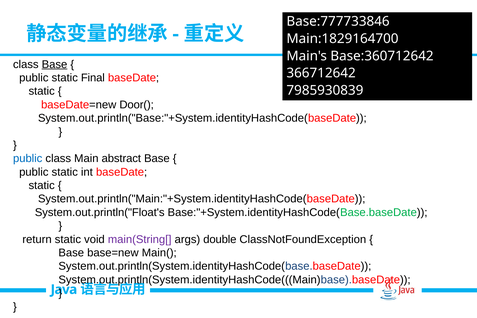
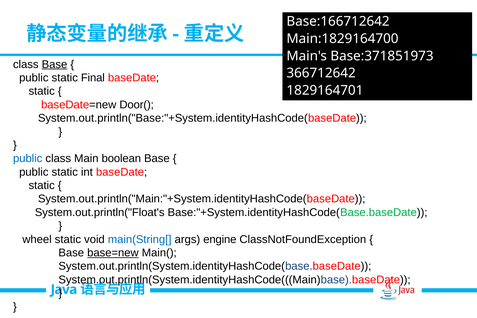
Base:777733846: Base:777733846 -> Base:166712642 (338, 21)
Base:360712642: Base:360712642 -> Base:371851973 (382, 56)
7985930839: 7985930839 -> 1829164701 (325, 90)
abstract: abstract -> boolean (121, 159)
return: return -> wheel (37, 239)
main(String[ colour: purple -> blue (140, 239)
double: double -> engine (220, 239)
base=new underline: none -> present (113, 253)
